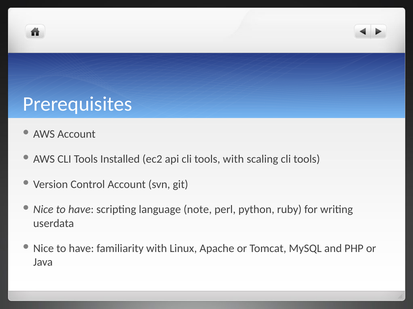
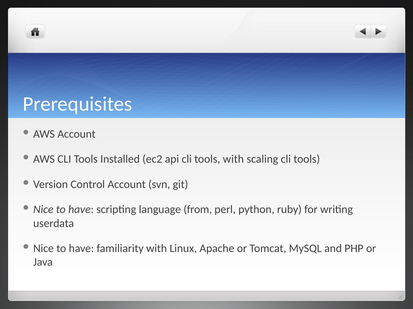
note: note -> from (198, 210)
